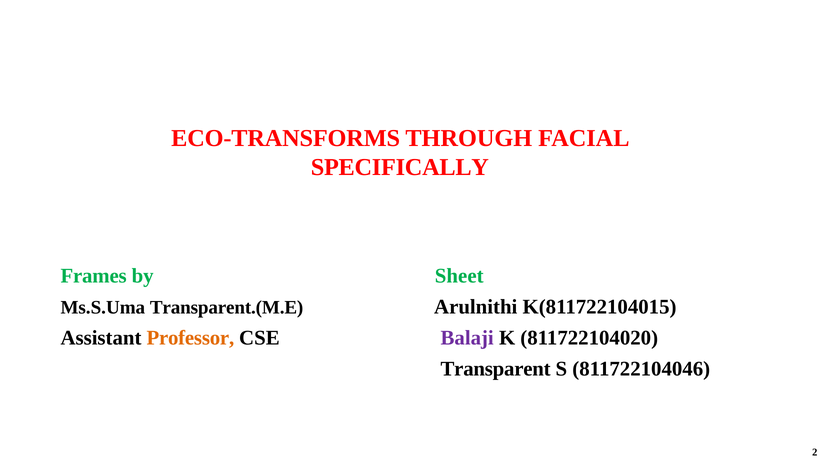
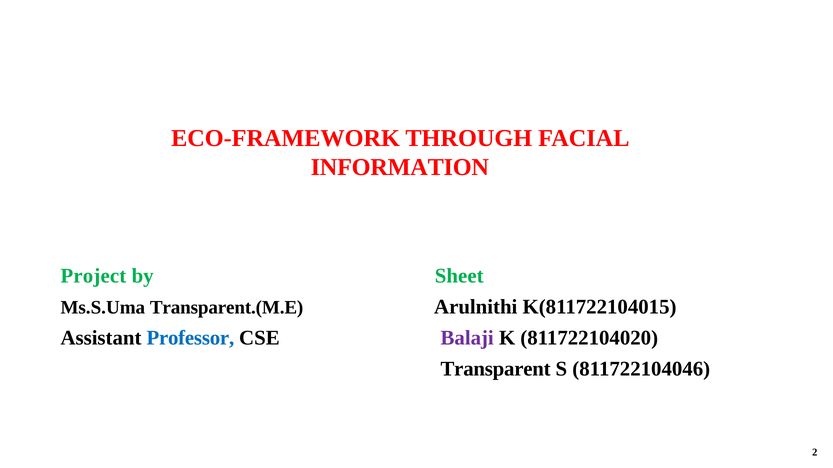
ECO-TRANSFORMS: ECO-TRANSFORMS -> ECO-FRAMEWORK (286, 138)
SPECIFICALLY: SPECIFICALLY -> INFORMATION (400, 168)
Frames: Frames -> Project (93, 276)
Professor colour: orange -> blue (190, 338)
